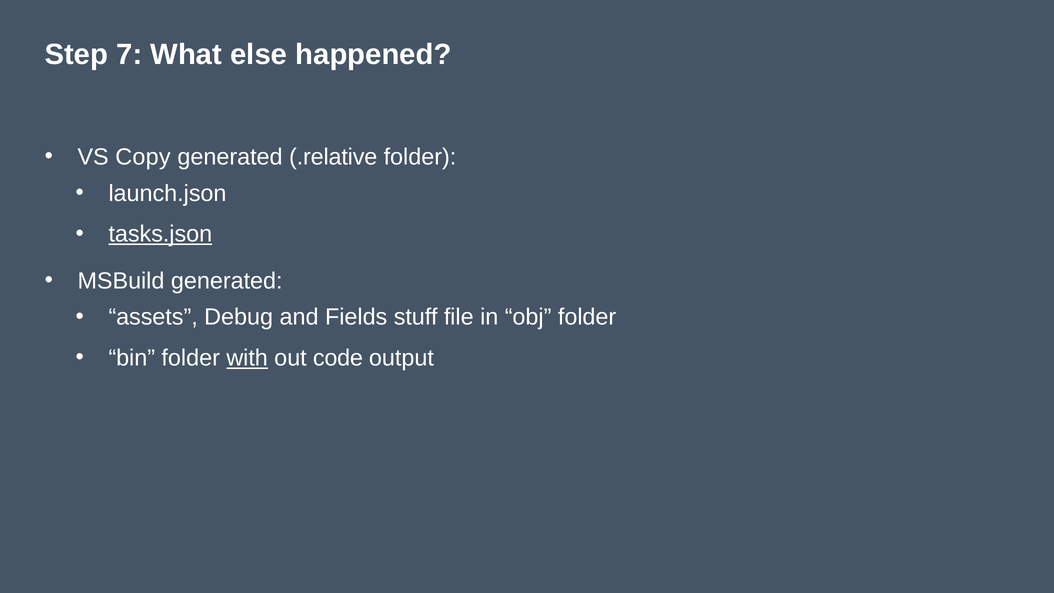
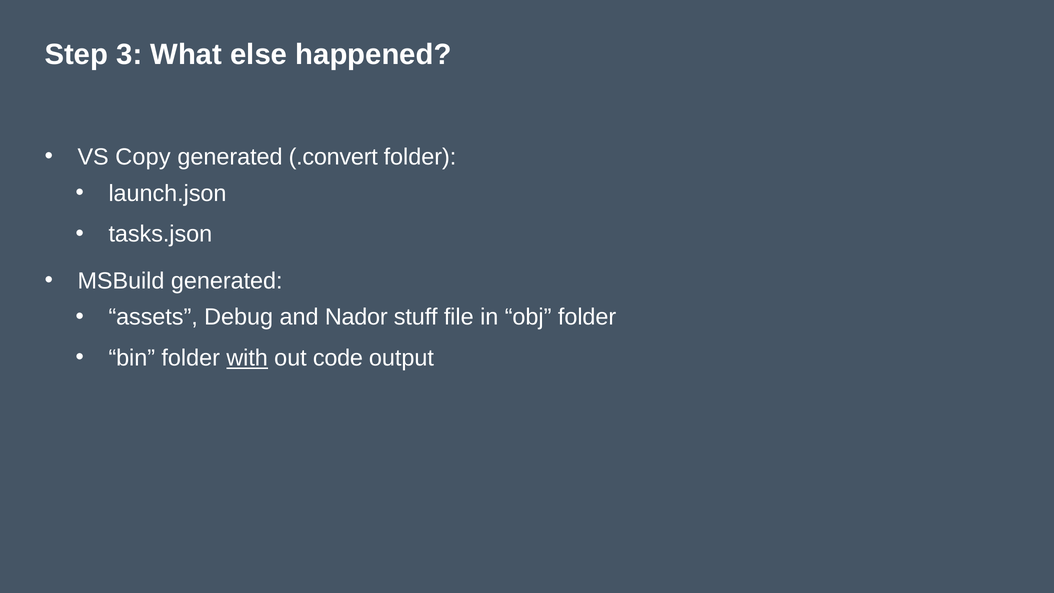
7: 7 -> 3 (129, 54)
.relative: .relative -> .convert (333, 157)
tasks.json underline: present -> none (160, 234)
Fields: Fields -> Nador (356, 317)
